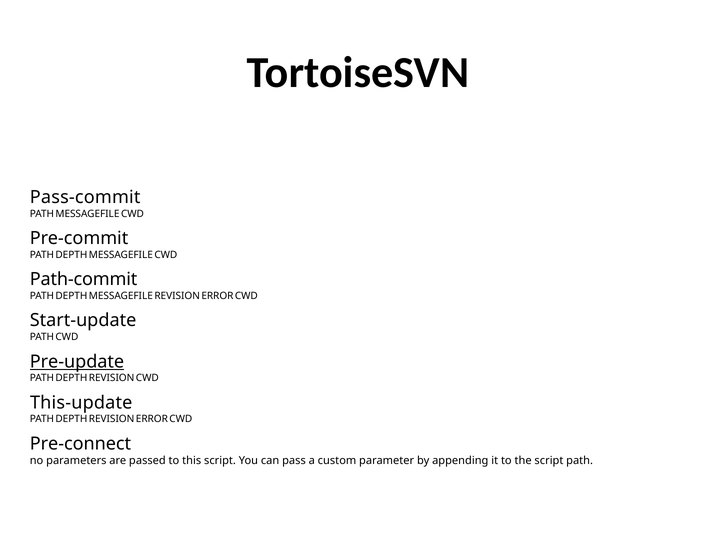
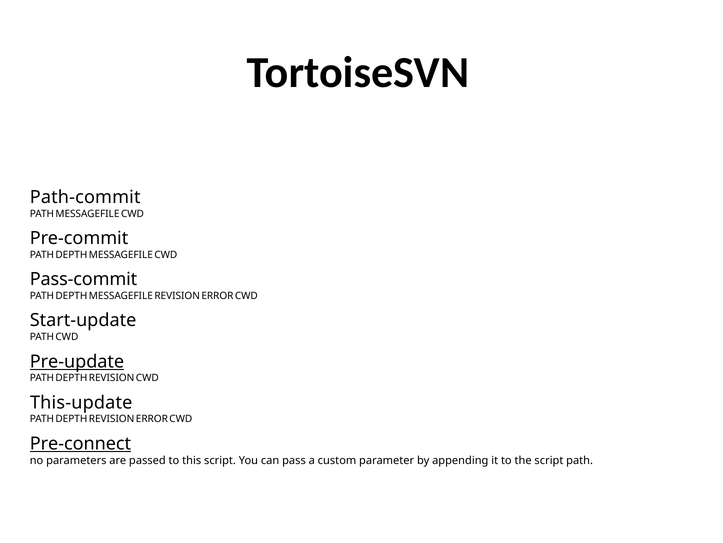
Pass-commit: Pass-commit -> Path-commit (85, 197)
Path-commit: Path-commit -> Pass-commit (84, 279)
Pre-connect underline: none -> present (80, 443)
